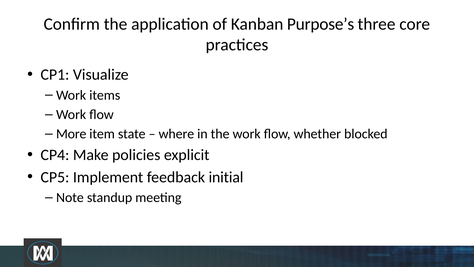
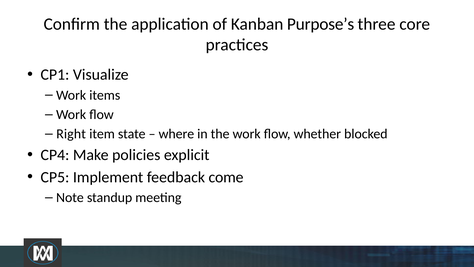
More: More -> Right (71, 134)
initial: initial -> come (226, 177)
